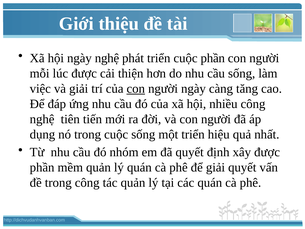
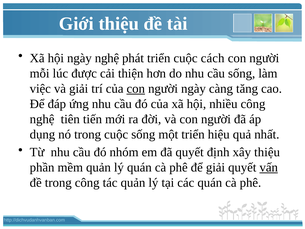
cuộc phần: phần -> cách (213, 58)
xây được: được -> thiệu (267, 152)
vấn underline: none -> present (269, 167)
